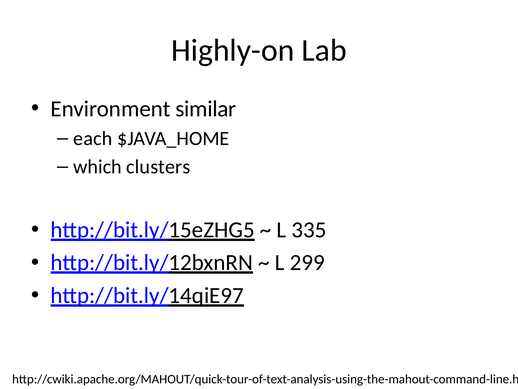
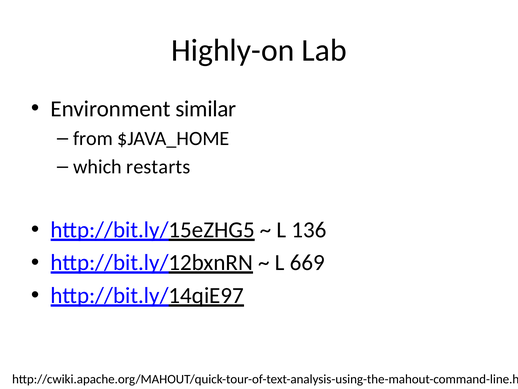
each: each -> from (93, 138)
clusters: clusters -> restarts (158, 167)
335: 335 -> 136 (309, 230)
299: 299 -> 669 (307, 262)
